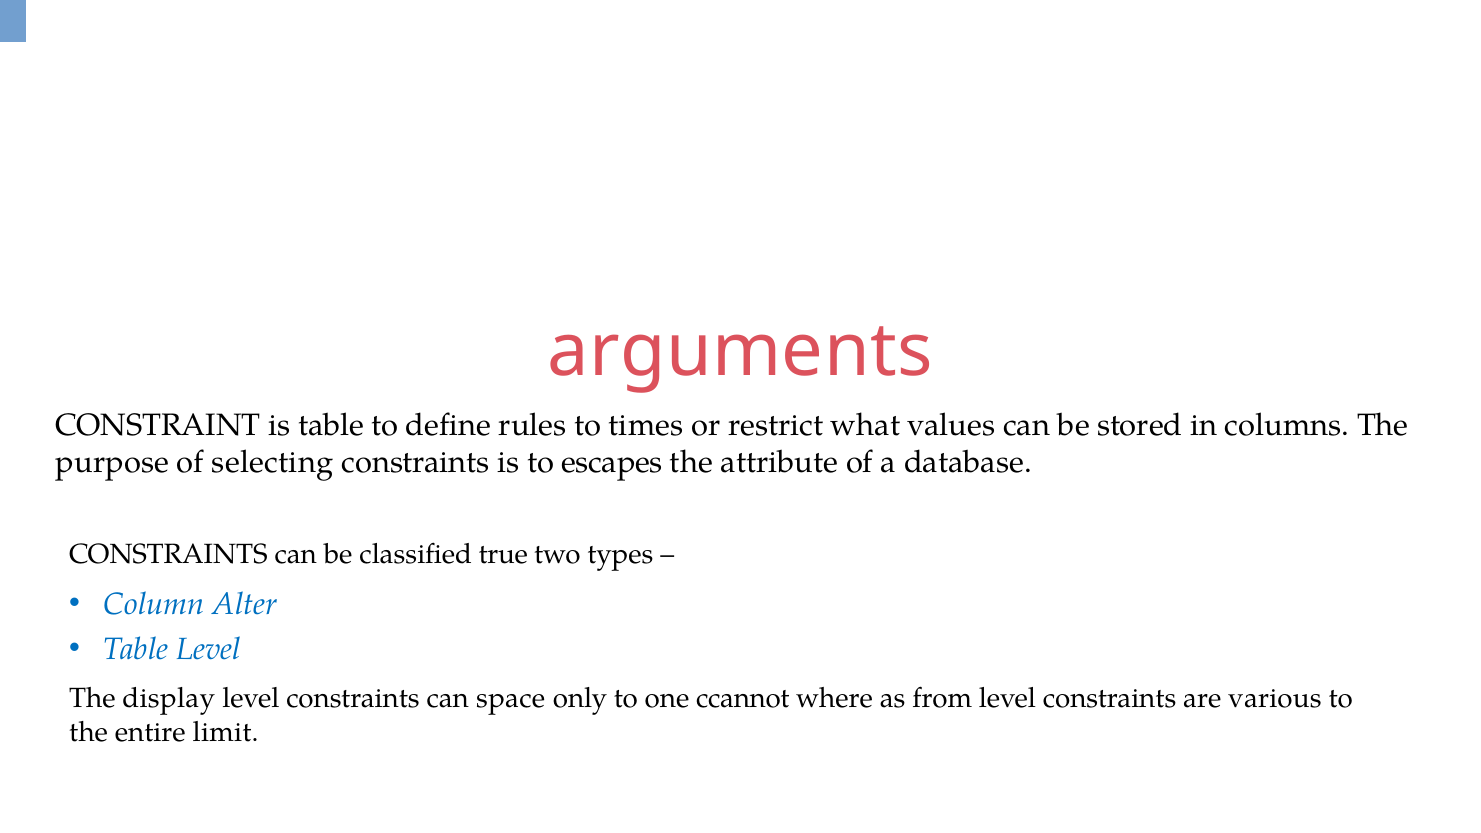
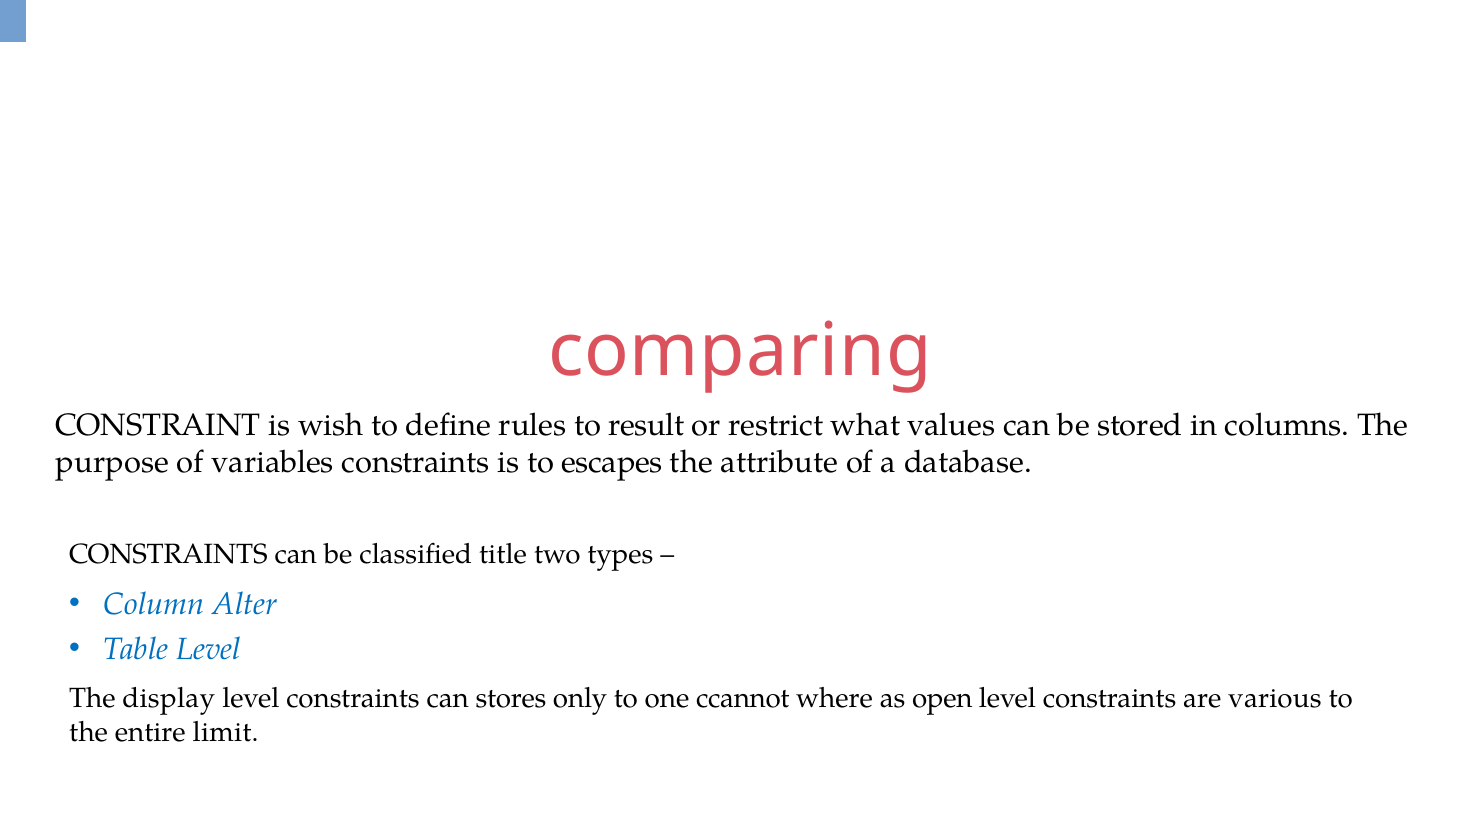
arguments: arguments -> comparing (740, 351)
is table: table -> wish (331, 425)
times: times -> result (646, 425)
selecting: selecting -> variables (273, 462)
true: true -> title (503, 554)
space: space -> stores (511, 699)
from: from -> open (942, 699)
